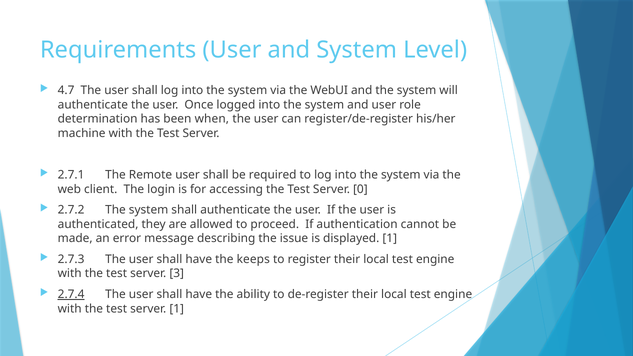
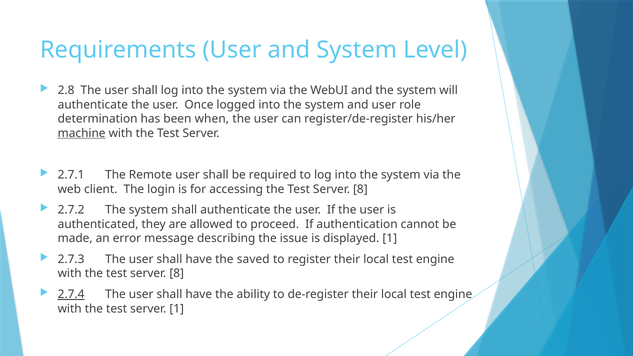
4.7: 4.7 -> 2.8 (66, 91)
machine underline: none -> present (82, 133)
0: 0 -> 8 (360, 189)
keeps: keeps -> saved (253, 259)
3: 3 -> 8 (177, 274)
